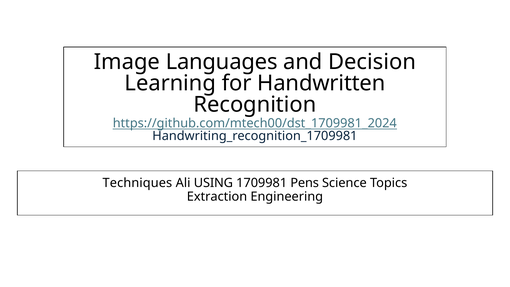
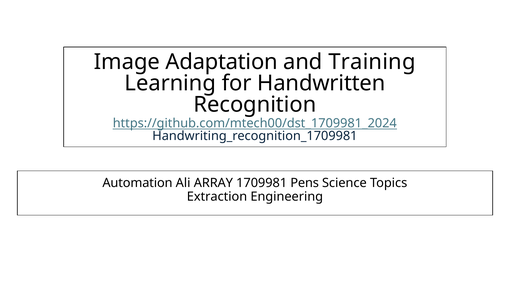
Languages: Languages -> Adaptation (222, 62)
Decision: Decision -> Training (372, 62)
Techniques: Techniques -> Automation (137, 183)
USING: USING -> ARRAY (213, 183)
